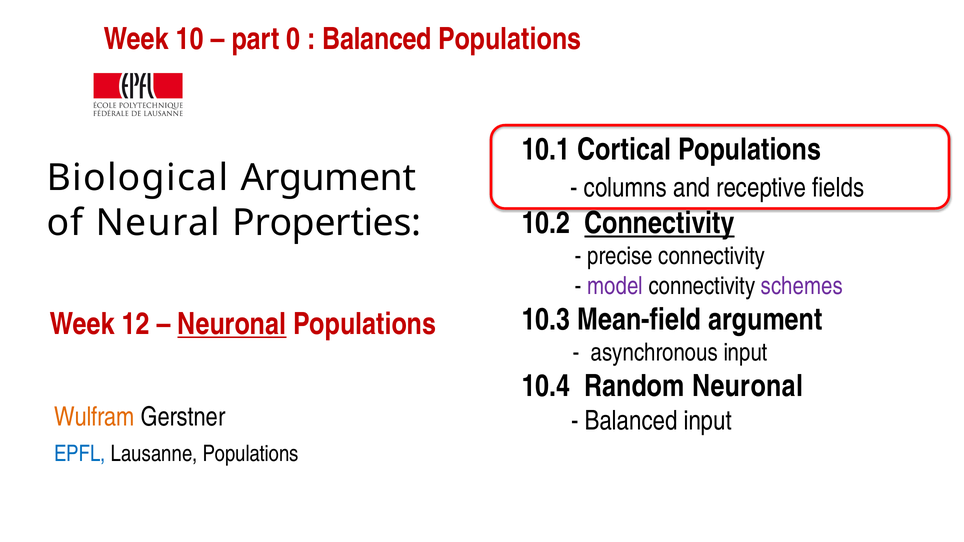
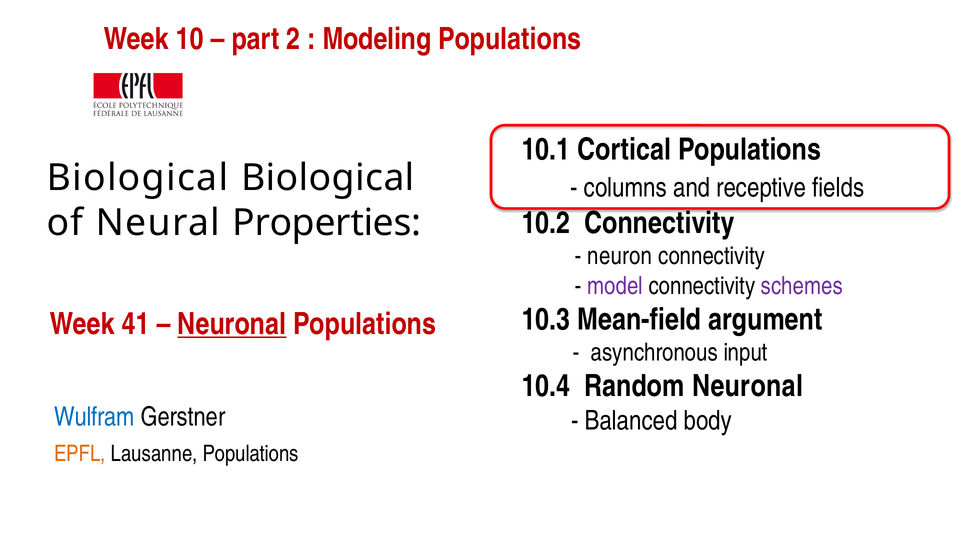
0: 0 -> 2 (293, 39)
Balanced: Balanced -> Modeling (377, 39)
Biological Argument: Argument -> Biological (328, 178)
Connectivity underline: present -> none (659, 223)
precise: precise -> neuron (620, 256)
12: 12 -> 41 (136, 324)
Wulfram colour: orange -> blue (94, 417)
Balanced input: input -> body (708, 421)
EPFL colour: blue -> orange (80, 454)
